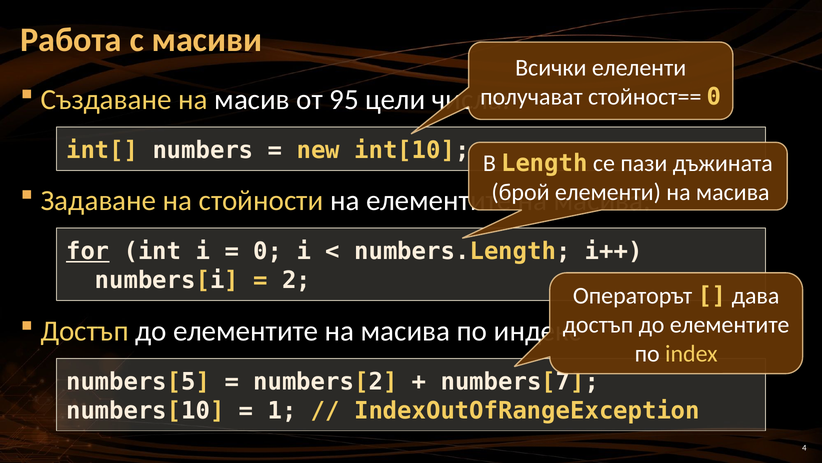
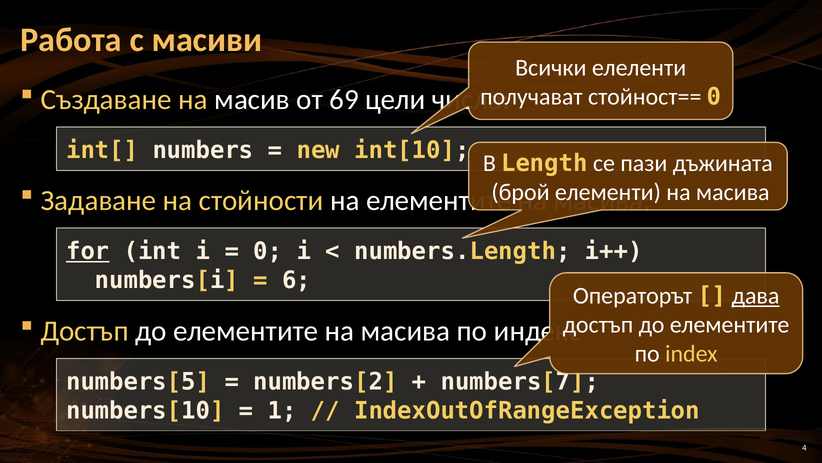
95: 95 -> 69 (344, 100)
2: 2 -> 6 (297, 280)
дава underline: none -> present (756, 296)
